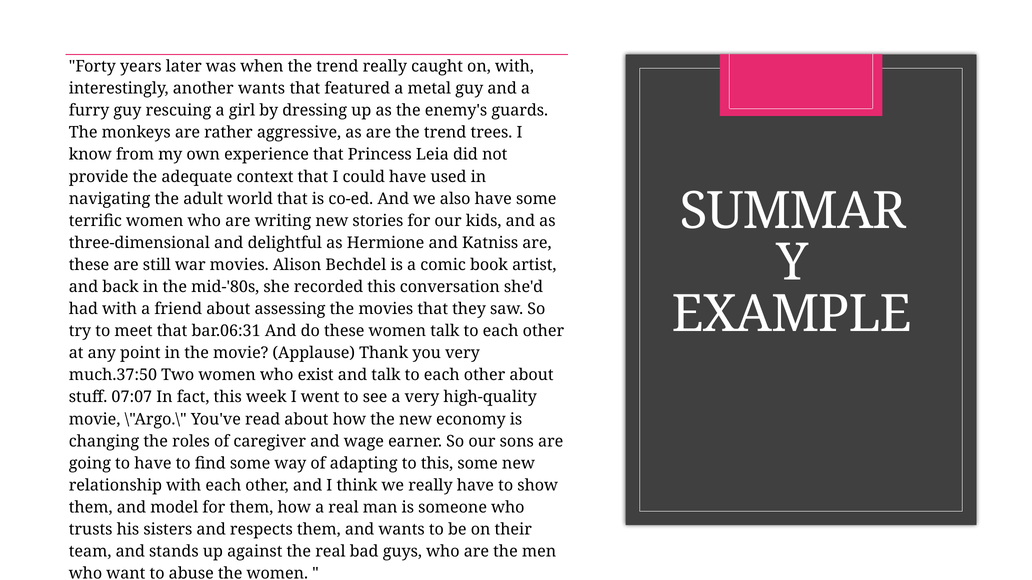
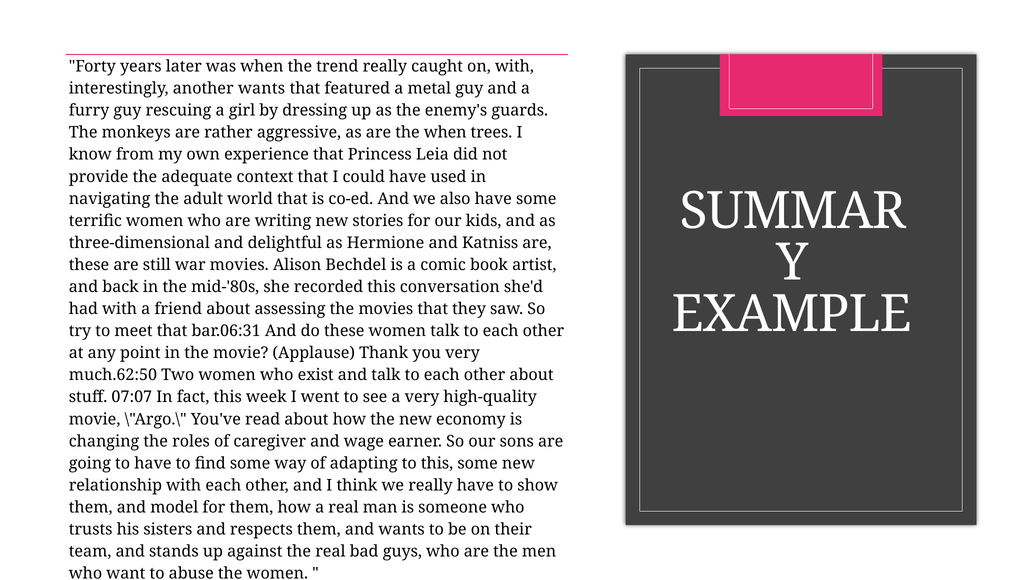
are the trend: trend -> when (445, 133)
much.37:50: much.37:50 -> much.62:50 (113, 375)
